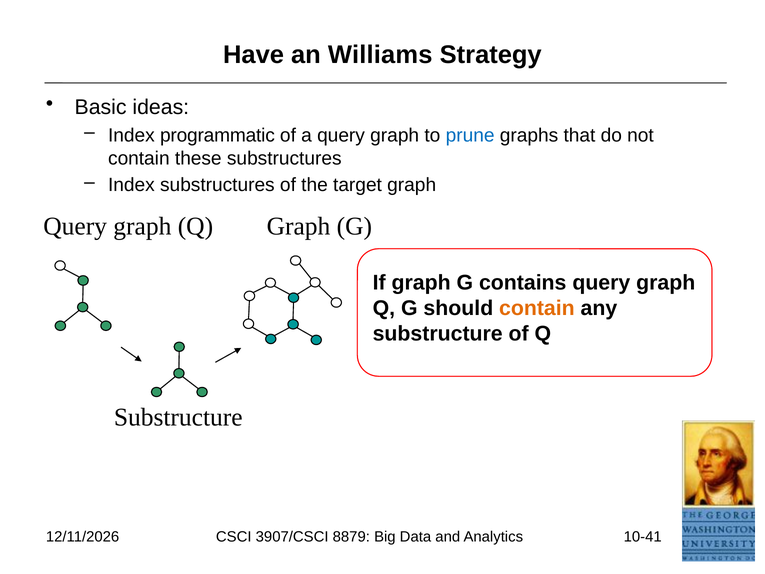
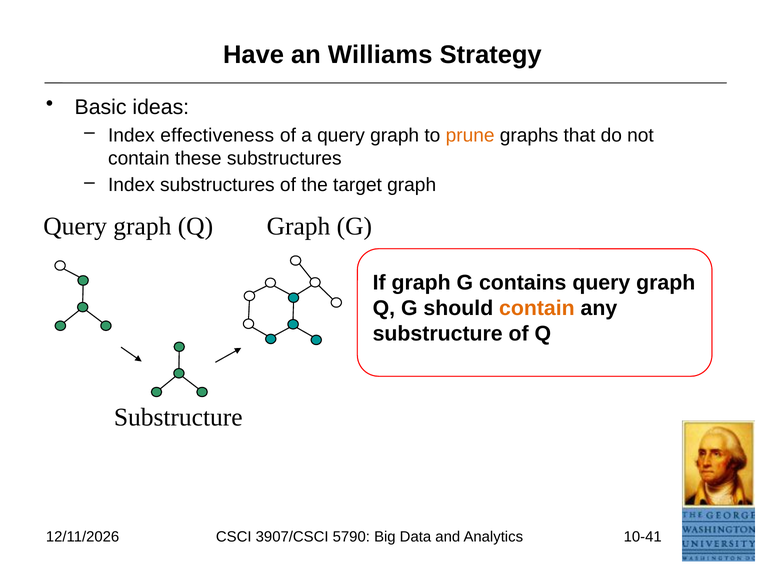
programmatic: programmatic -> effectiveness (217, 135)
prune colour: blue -> orange (470, 135)
8879: 8879 -> 5790 (351, 537)
